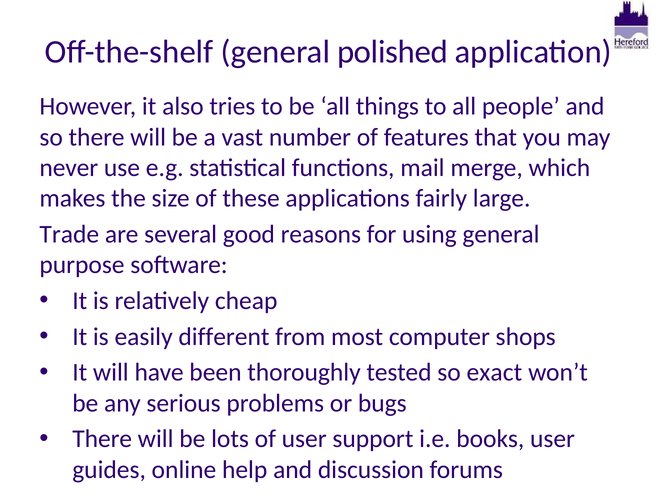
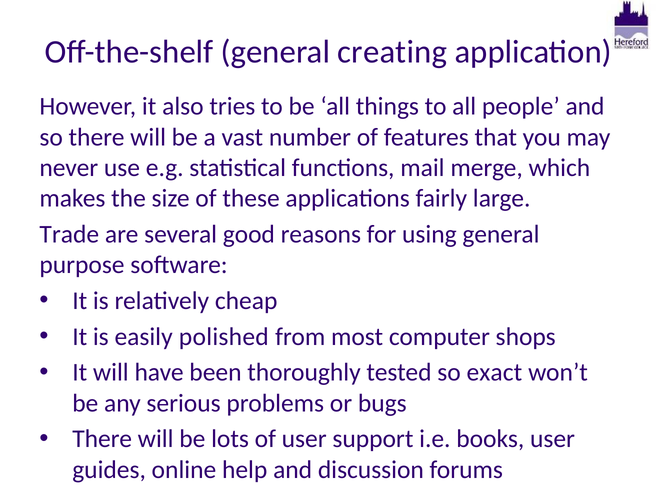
polished: polished -> creating (392, 52)
different: different -> polished (224, 336)
